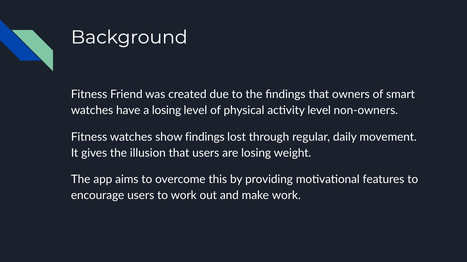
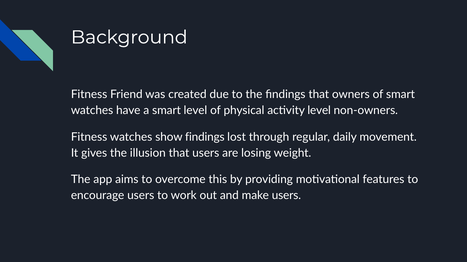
a losing: losing -> smart (167, 111)
make work: work -> users (286, 196)
